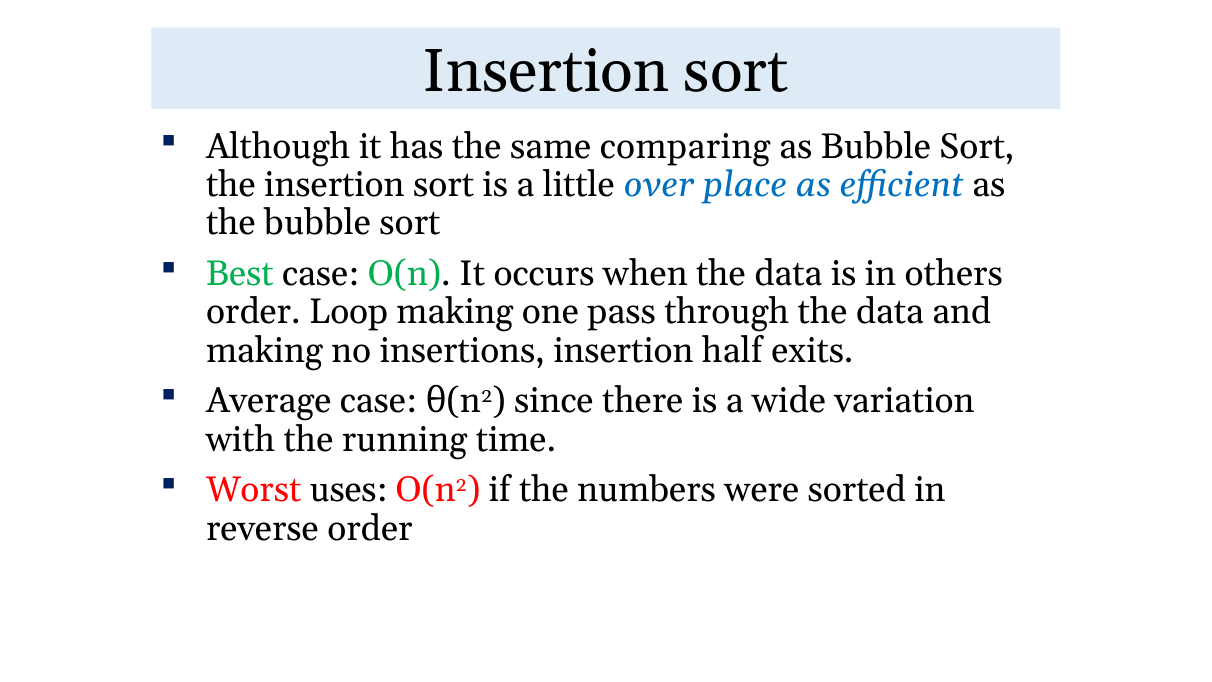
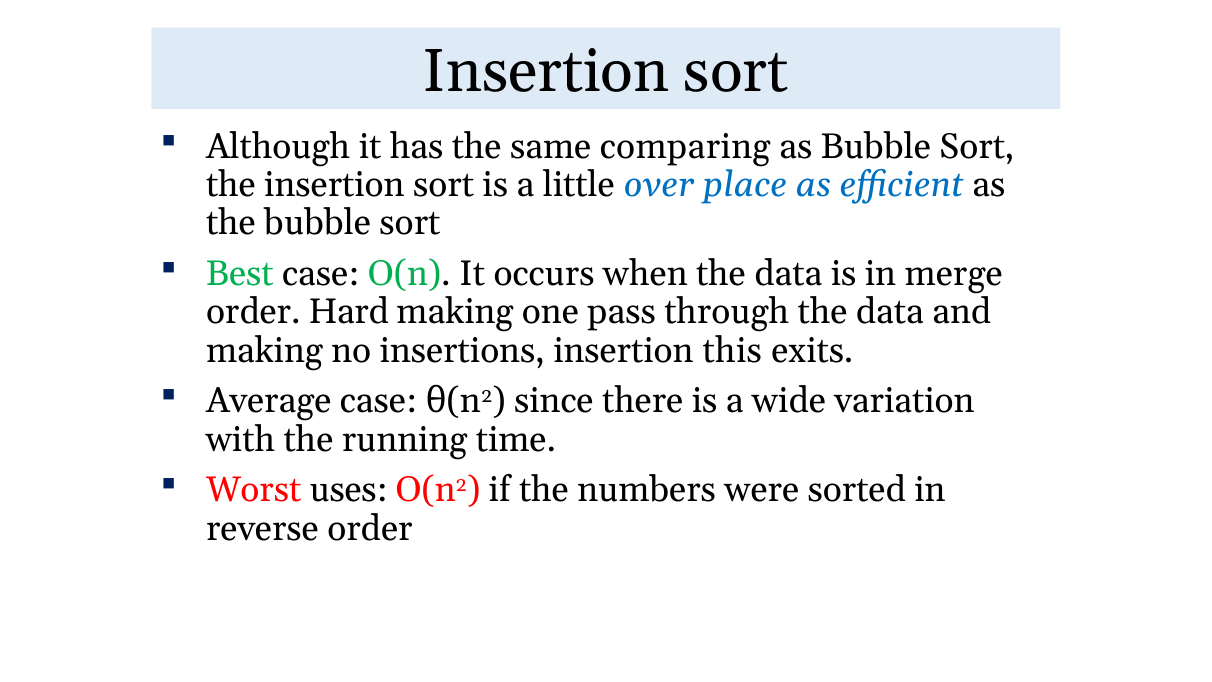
others: others -> merge (954, 274)
Loop: Loop -> Hard (349, 312)
half: half -> this (732, 350)
